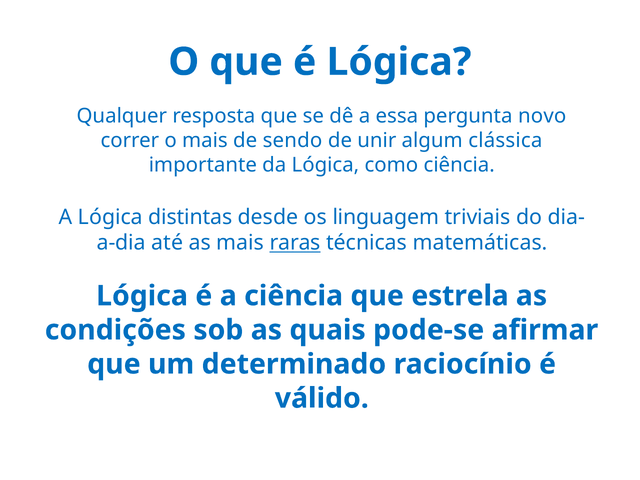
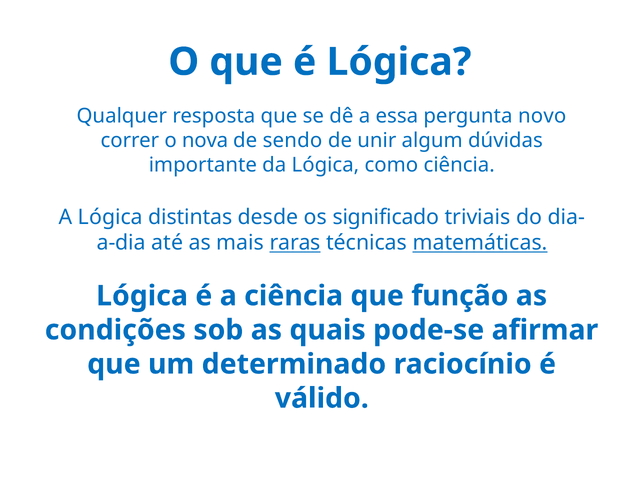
o mais: mais -> nova (205, 141)
clássica: clássica -> dúvidas (505, 141)
linguagem: linguagem -> significado (386, 217)
matemáticas underline: none -> present (480, 243)
estrela: estrela -> função (460, 296)
